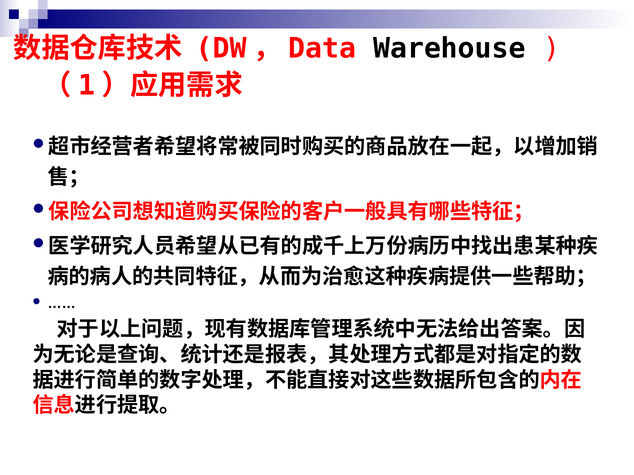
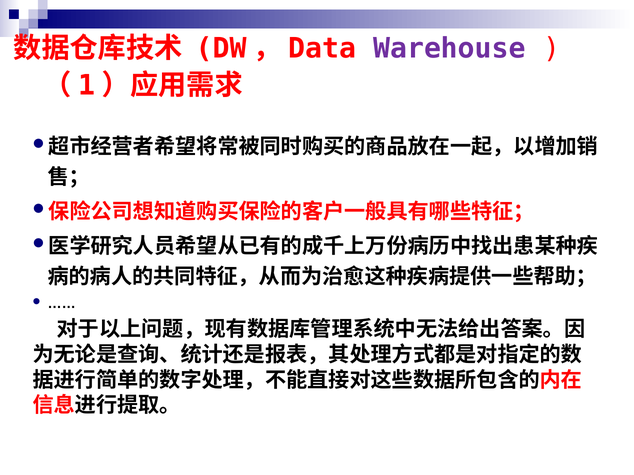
Warehouse colour: black -> purple (449, 48)
